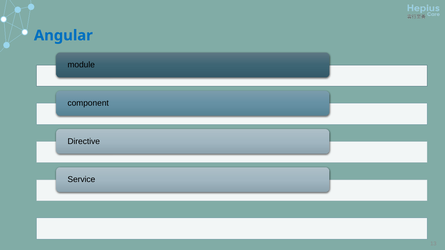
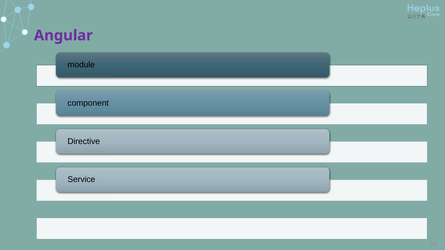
Angular colour: blue -> purple (63, 36)
